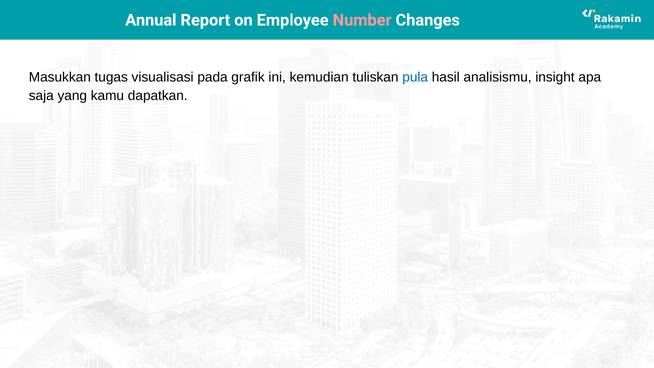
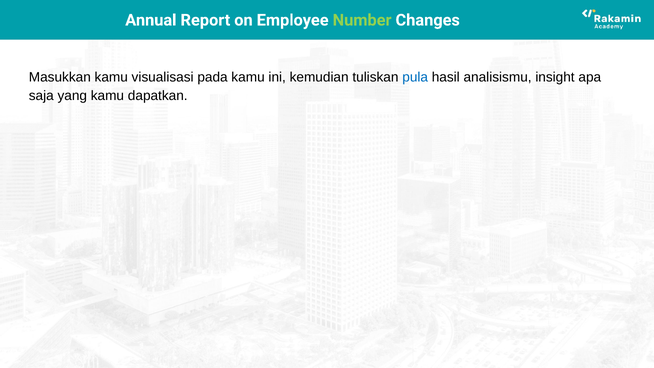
Number colour: pink -> light green (362, 20)
Masukkan tugas: tugas -> kamu (111, 77)
pada grafik: grafik -> kamu (248, 77)
